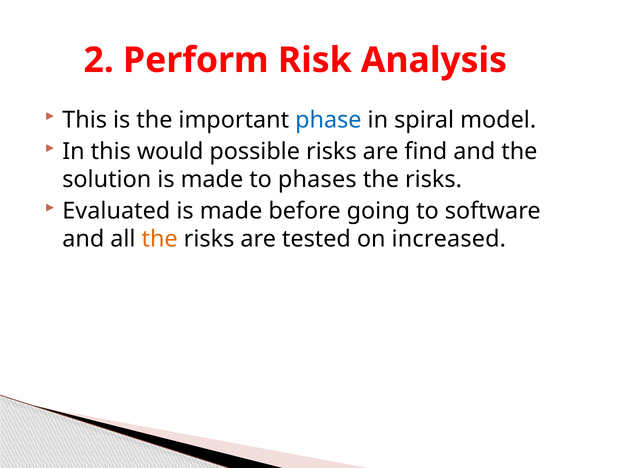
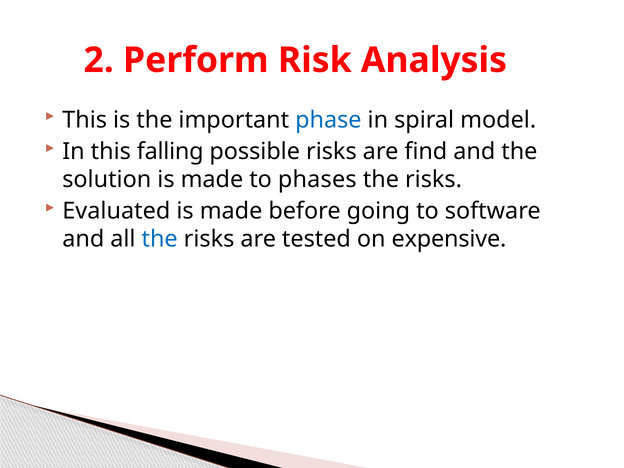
would: would -> falling (170, 151)
the colour: orange -> blue (160, 239)
increased: increased -> expensive (449, 239)
